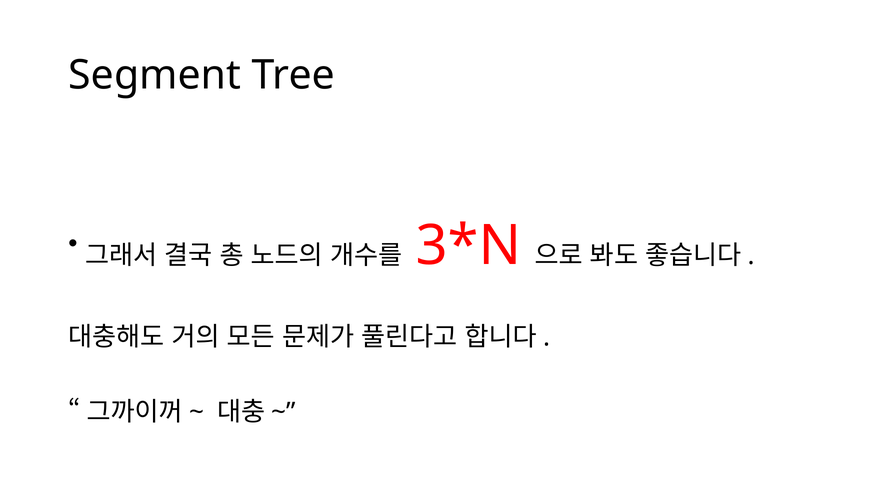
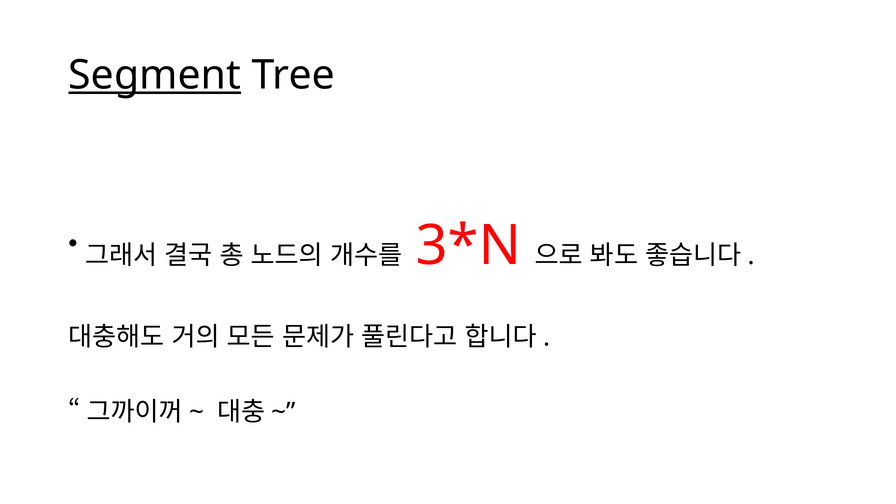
Segment underline: none -> present (155, 75)
